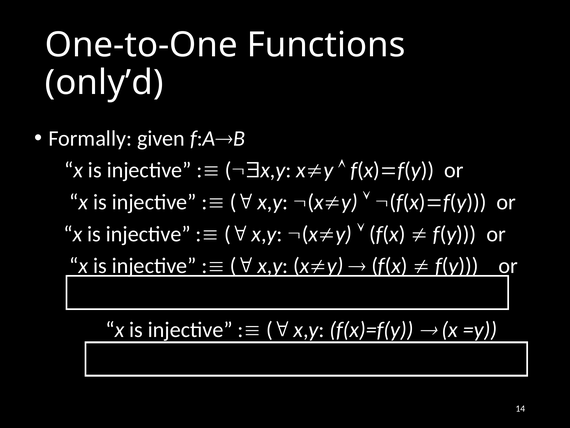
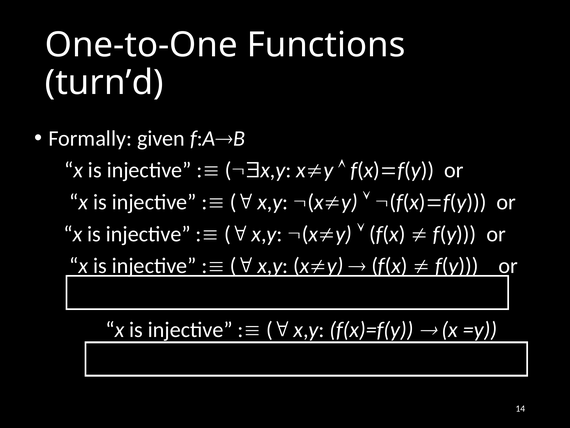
only’d: only’d -> turn’d (104, 83)
